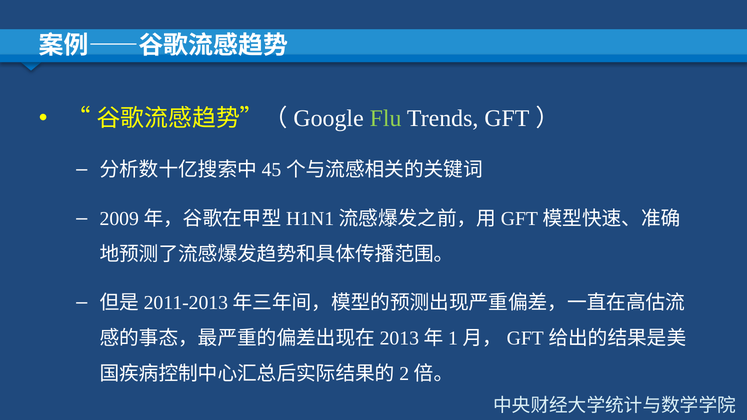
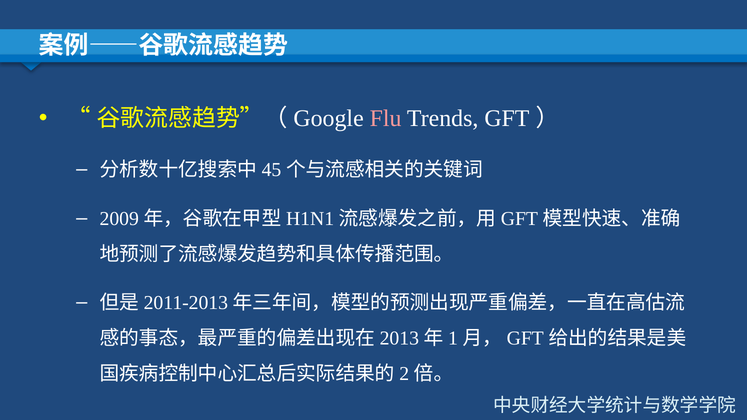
Flu colour: light green -> pink (386, 119)
